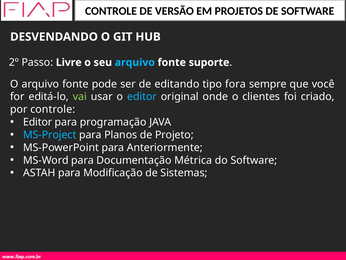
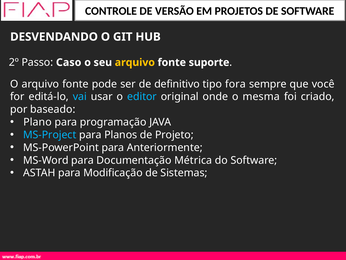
Livre: Livre -> Caso (69, 62)
arquivo colour: light blue -> yellow (135, 62)
editando: editando -> definitivo (177, 84)
vai colour: light green -> light blue (80, 97)
clientes: clientes -> mesma (261, 97)
por controle: controle -> baseado (53, 109)
Editor: Editor -> Plano (37, 122)
